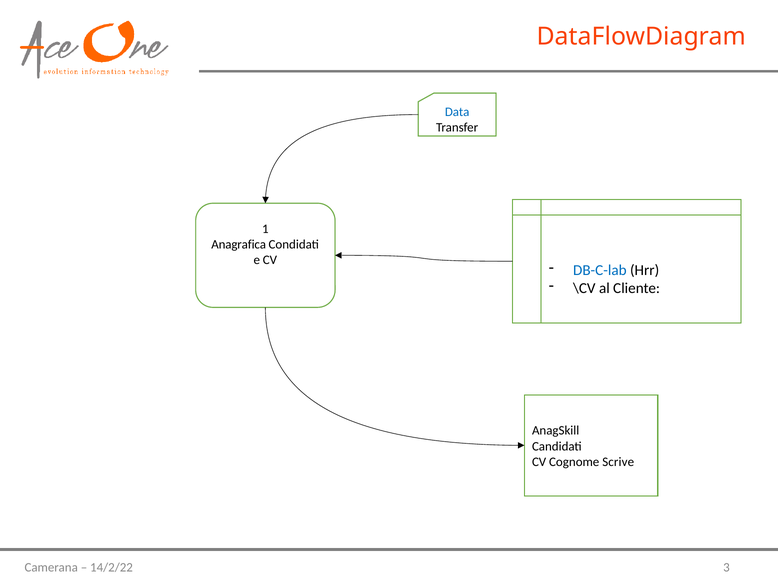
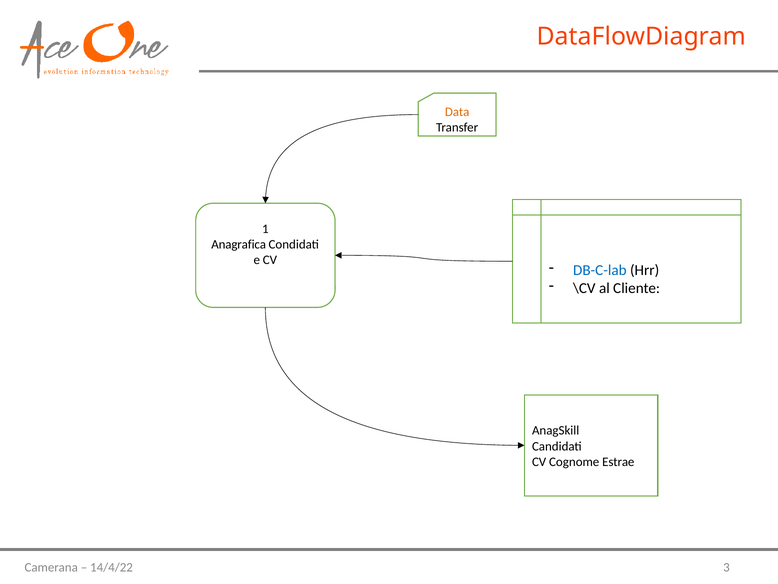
Data colour: blue -> orange (457, 112)
Scrive: Scrive -> Estrae (618, 461)
14/2/22: 14/2/22 -> 14/4/22 (111, 567)
